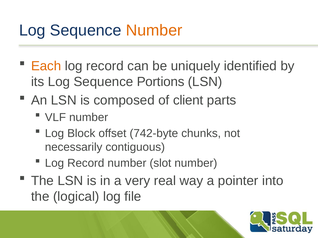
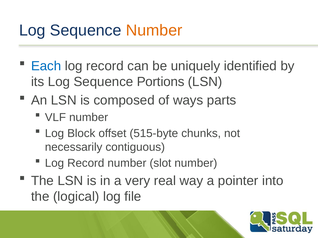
Each colour: orange -> blue (46, 66)
client: client -> ways (188, 101)
742-byte: 742-byte -> 515-byte (154, 134)
